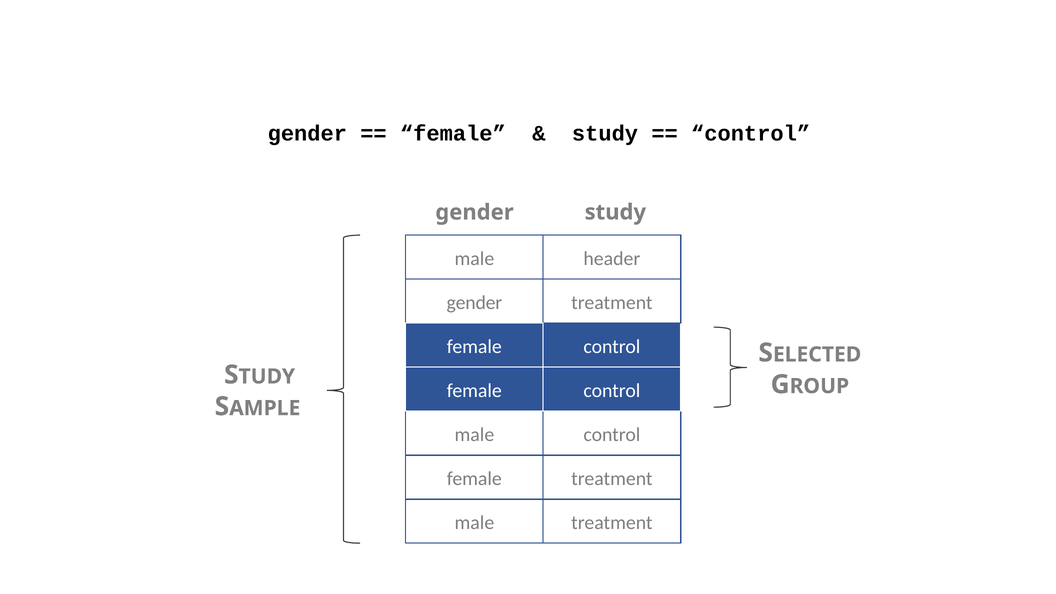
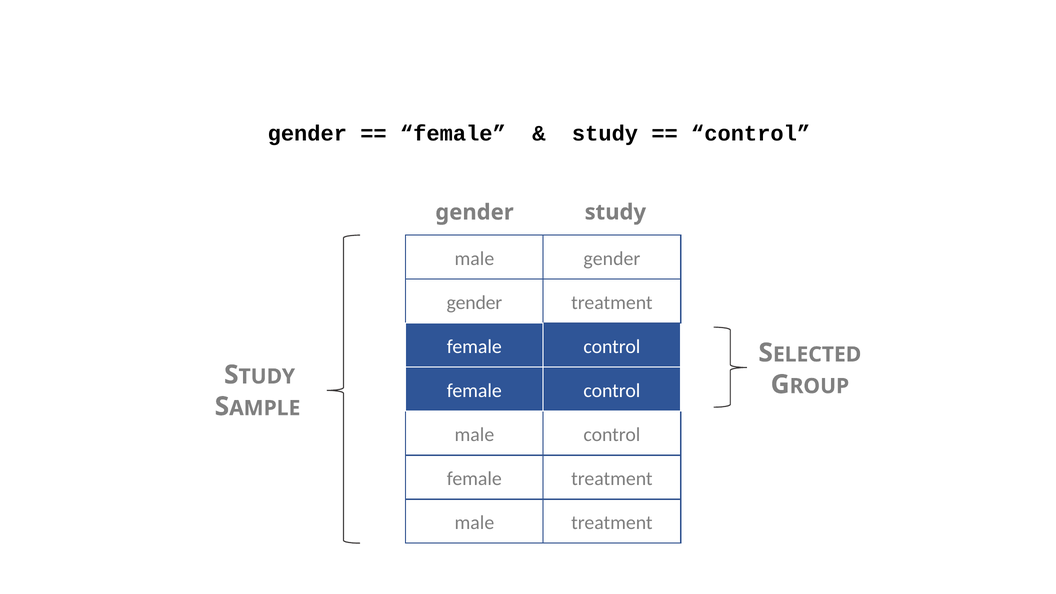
header: header -> gender (612, 259)
